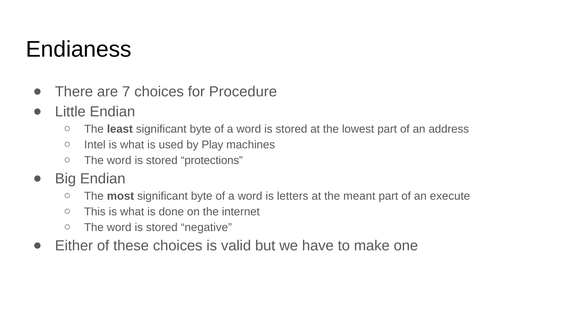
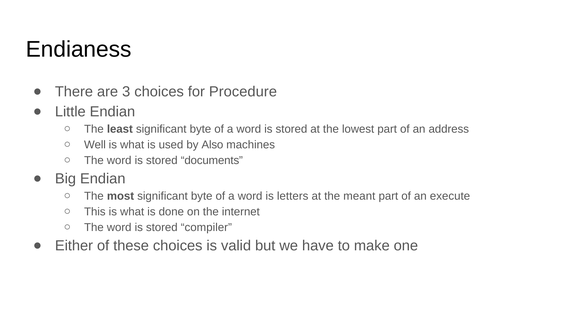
7: 7 -> 3 (126, 92)
Intel: Intel -> Well (95, 145)
Play: Play -> Also (212, 145)
protections: protections -> documents (212, 161)
negative: negative -> compiler (206, 228)
